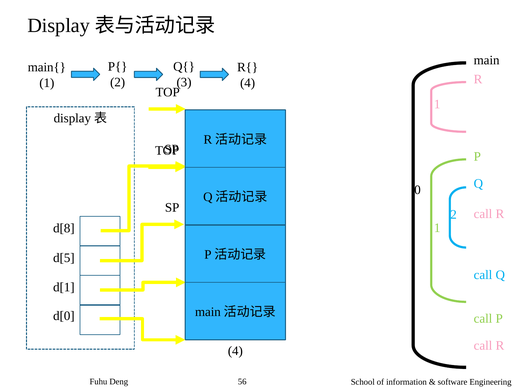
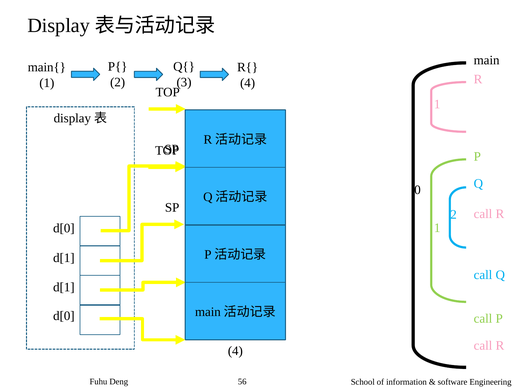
d[8: d[8 -> d[0 (64, 228)
d[5: d[5 -> d[1 (64, 258)
